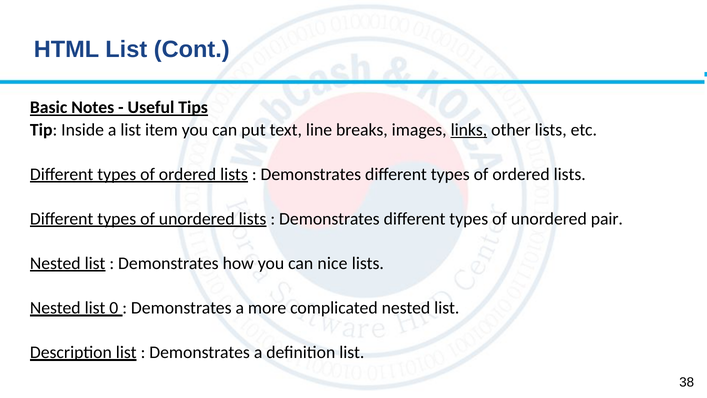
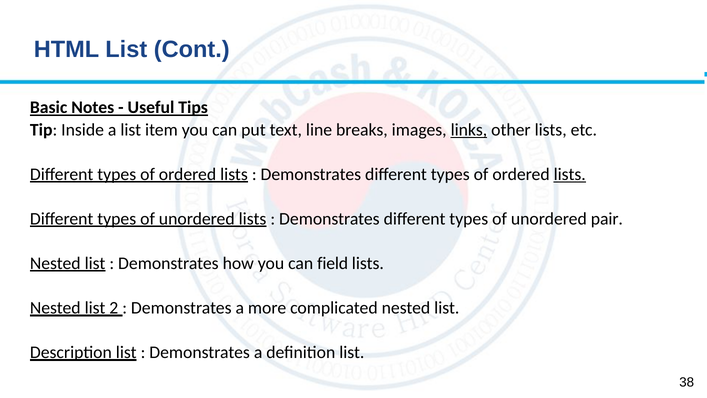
lists underline: none -> present (570, 174)
nice: nice -> field (333, 263)
0: 0 -> 2 (114, 308)
